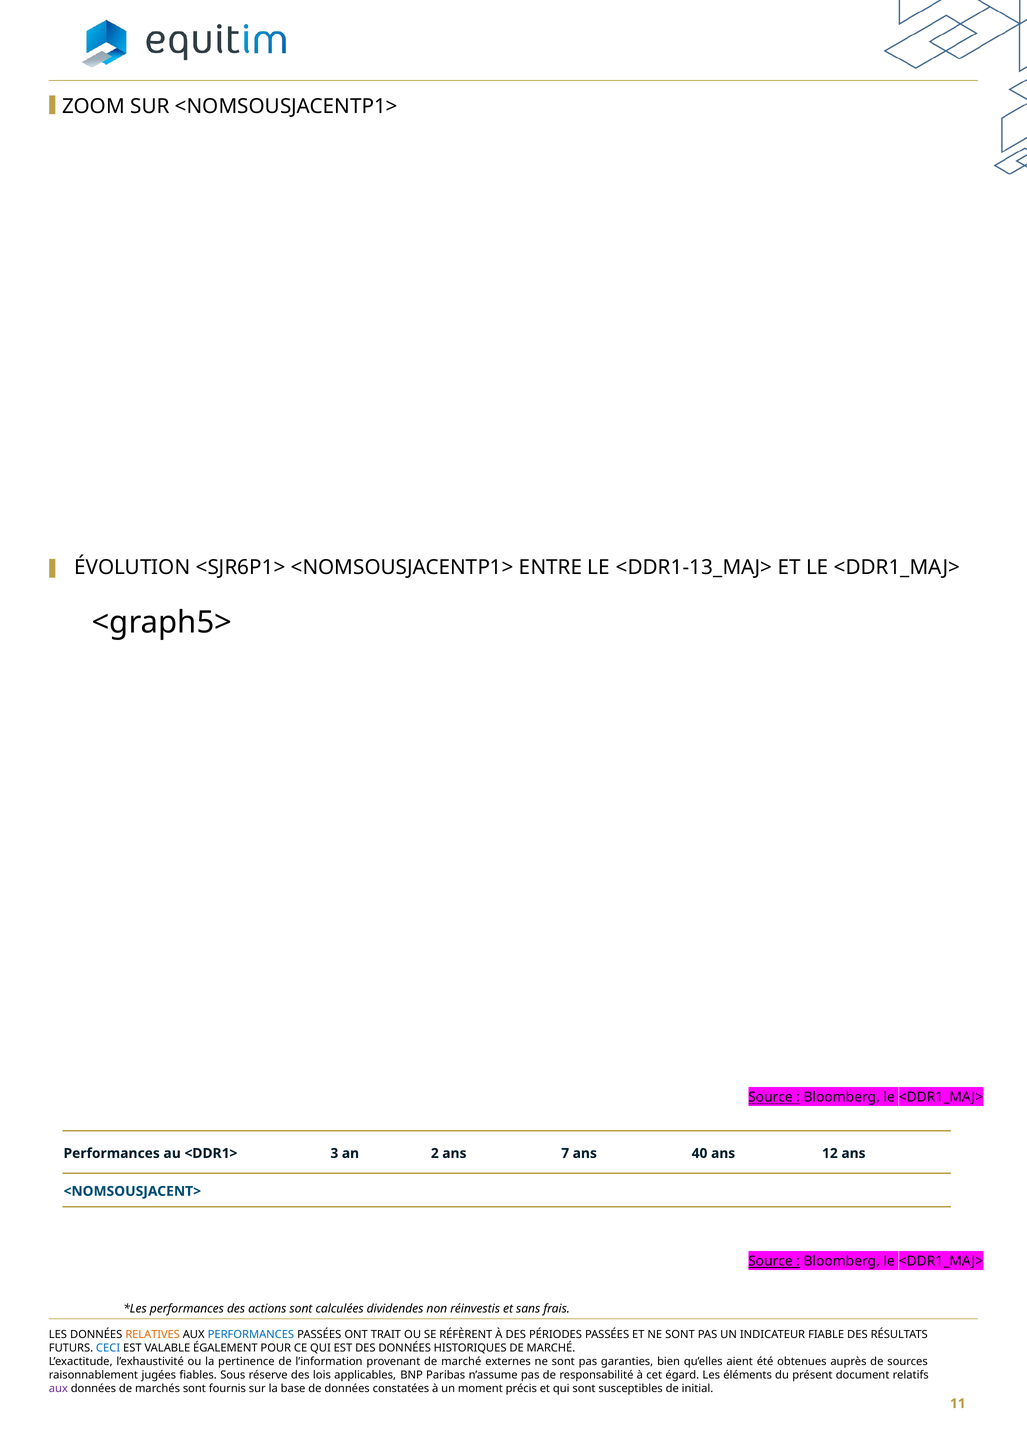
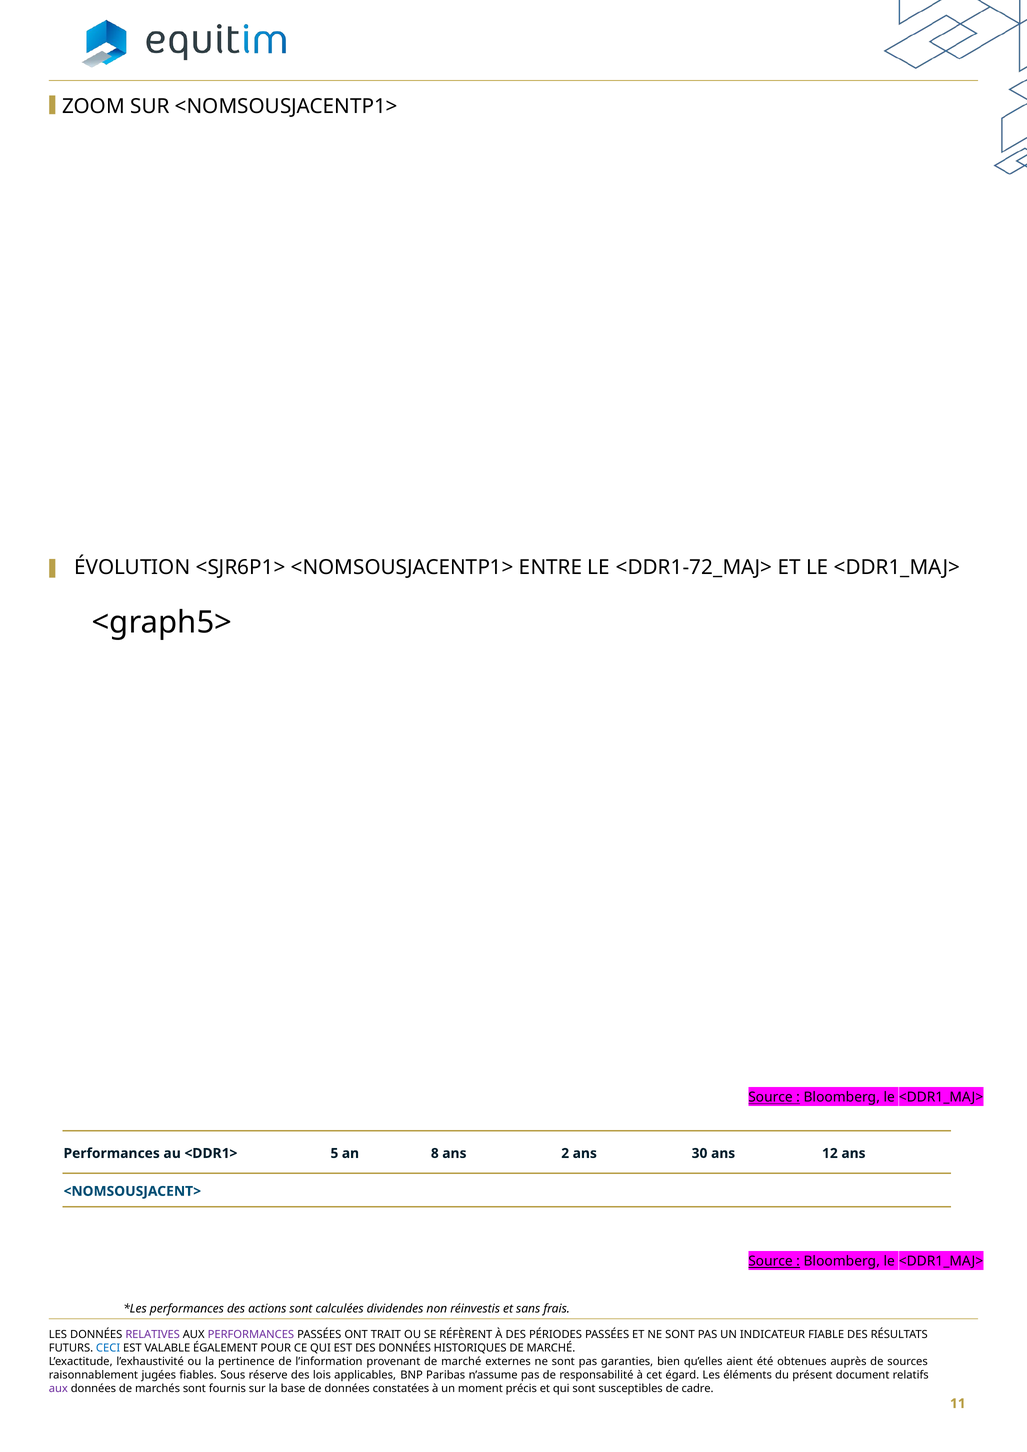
<DDR1-13_MAJ>: <DDR1-13_MAJ> -> <DDR1-72_MAJ> (694, 568)
3: 3 -> 5 (334, 1154)
2: 2 -> 8 (435, 1154)
7: 7 -> 2 (565, 1154)
40: 40 -> 30 (700, 1154)
RELATIVES colour: orange -> purple (153, 1335)
PERFORMANCES colour: blue -> purple (251, 1335)
initial: initial -> cadre (698, 1389)
